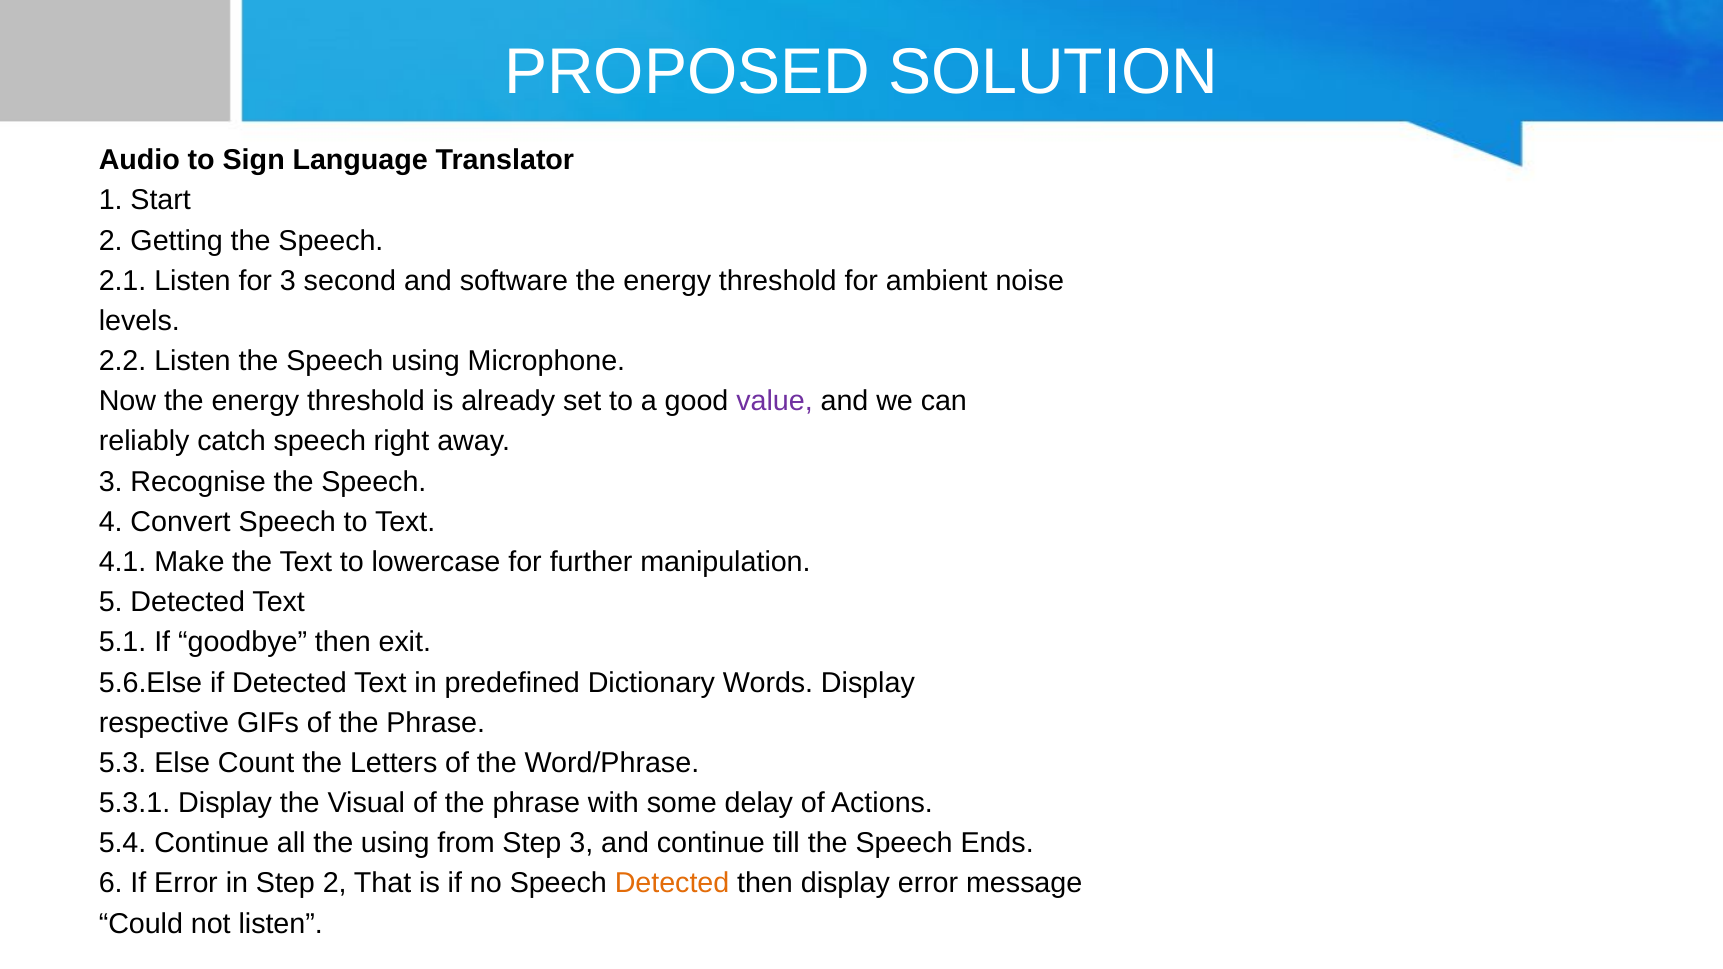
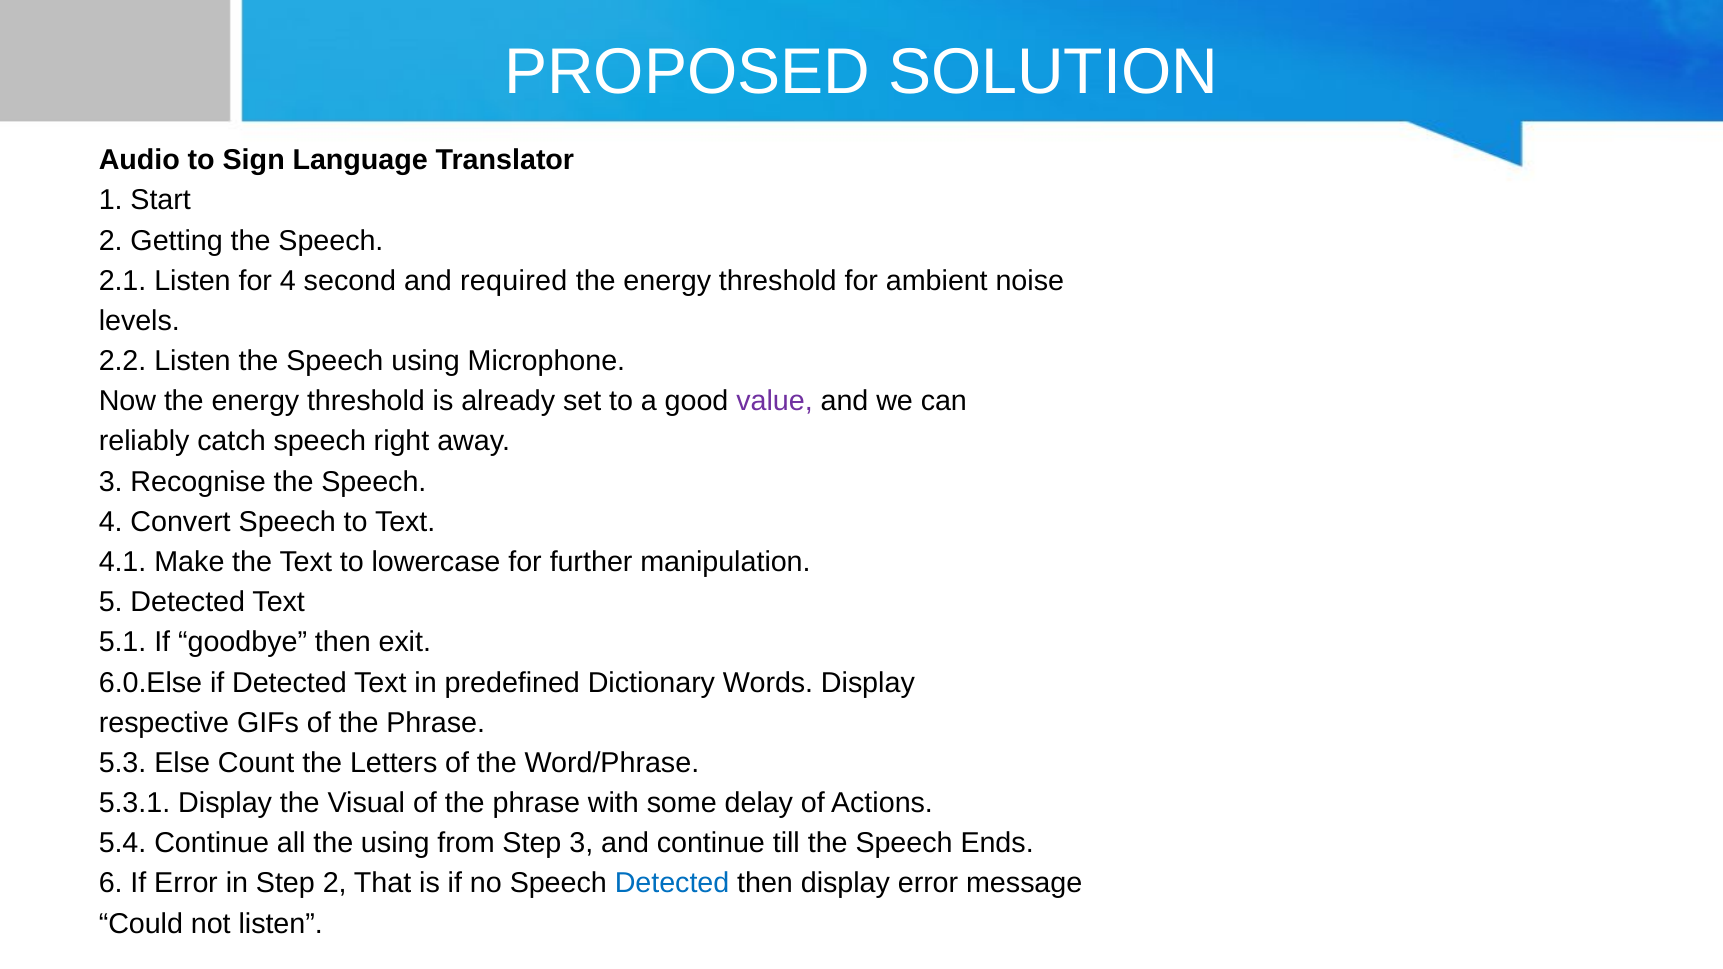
for 3: 3 -> 4 (288, 281)
software: software -> required (514, 281)
5.6.Else: 5.6.Else -> 6.0.Else (150, 683)
Detected colour: orange -> blue (672, 884)
